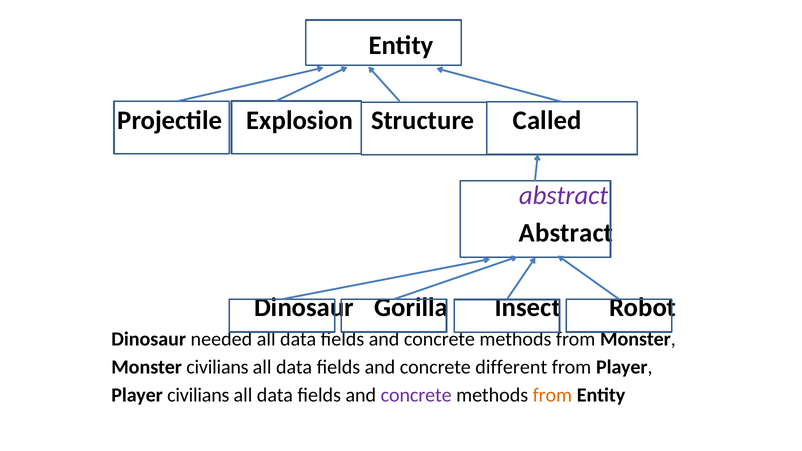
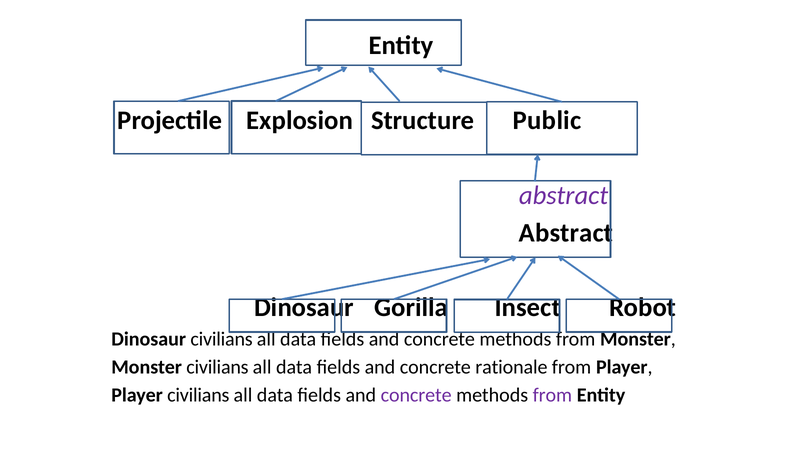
Called: Called -> Public (547, 120)
Dinosaur needed: needed -> civilians (222, 339)
different: different -> rationale (511, 367)
from colour: orange -> purple (552, 395)
